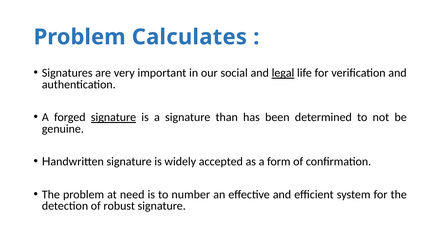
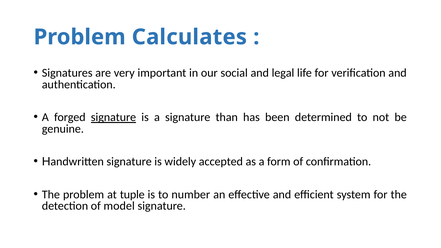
legal underline: present -> none (283, 73)
need: need -> tuple (132, 194)
robust: robust -> model (119, 206)
